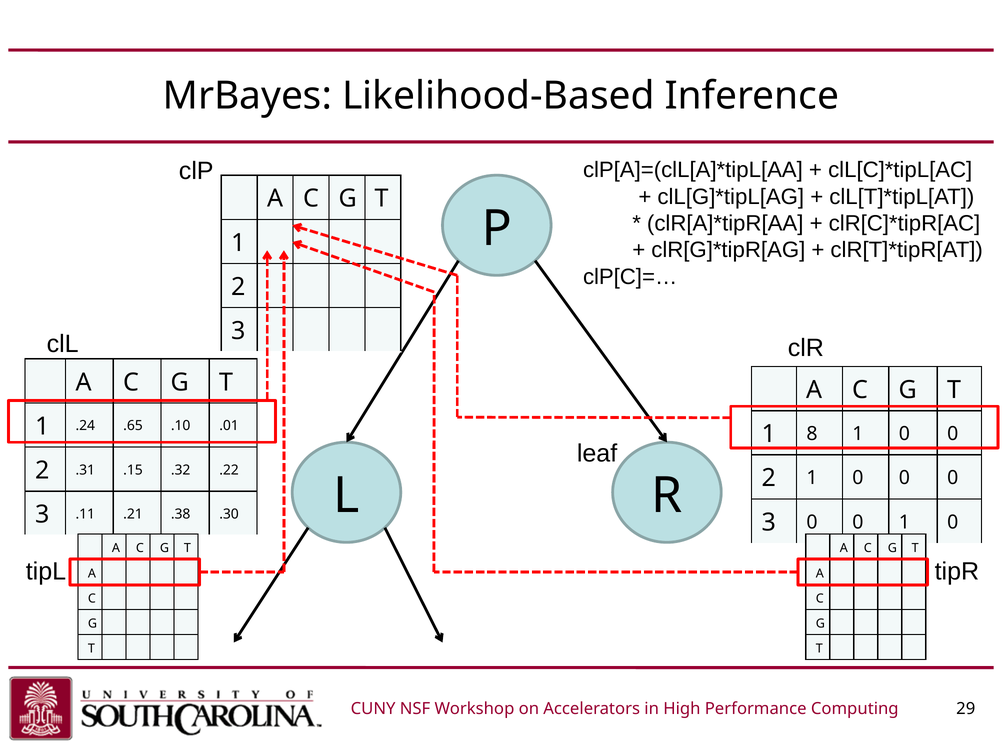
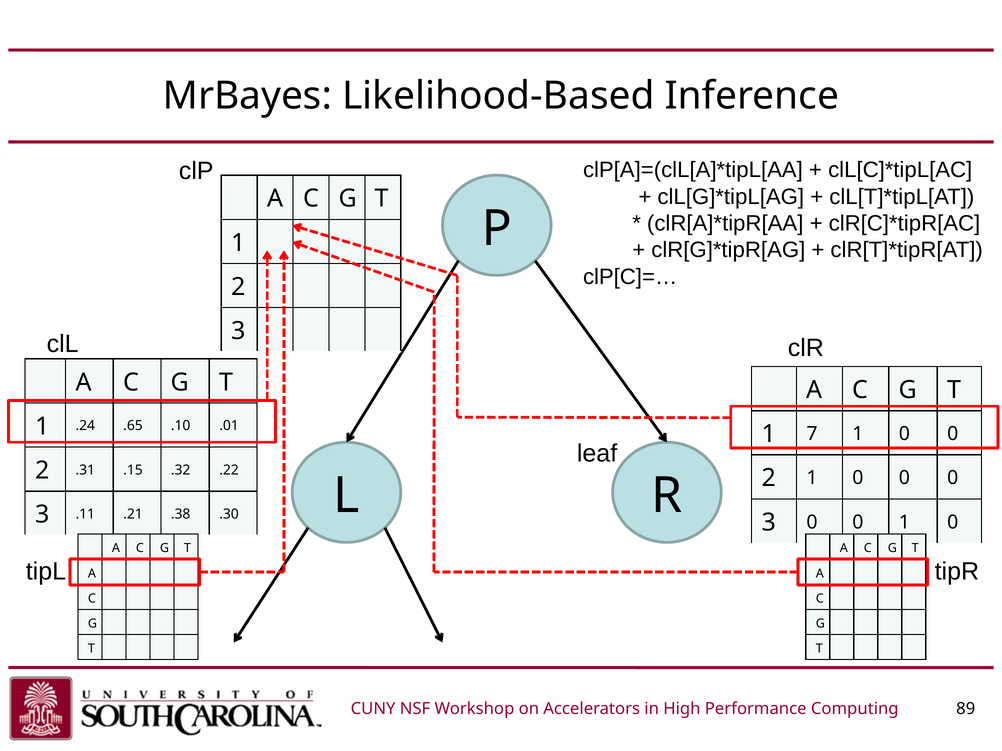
8: 8 -> 7 (812, 434)
29: 29 -> 89 (966, 709)
